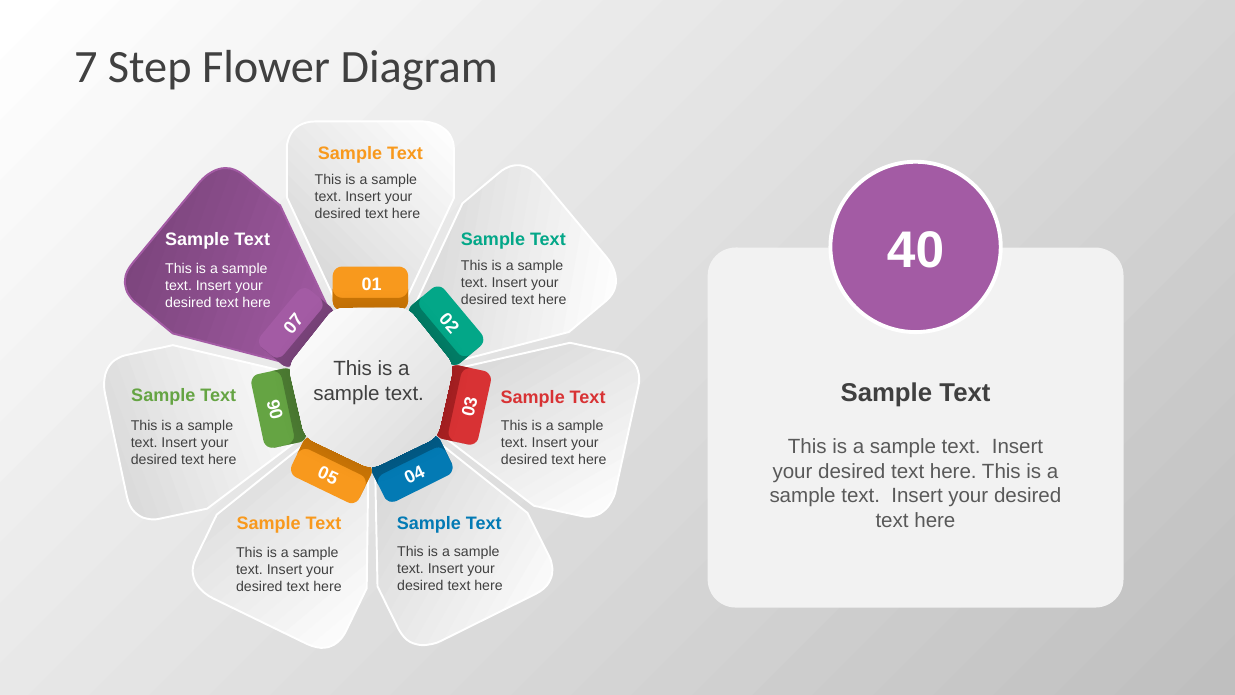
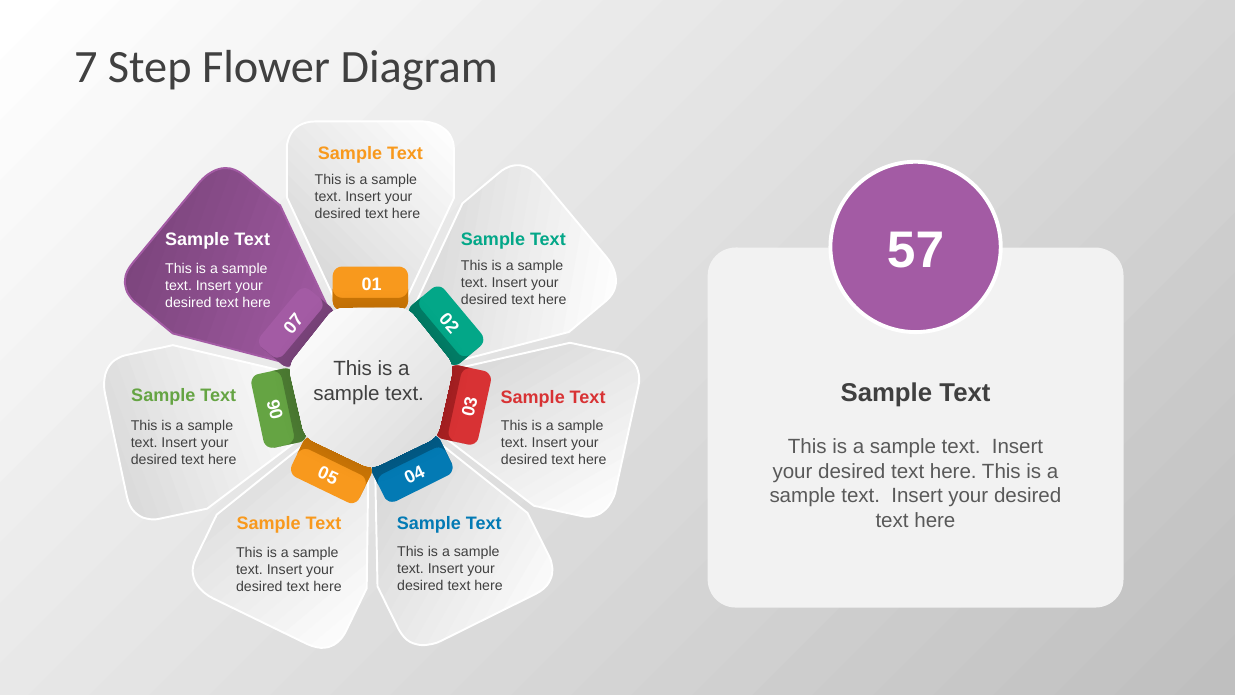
40: 40 -> 57 (916, 250)
